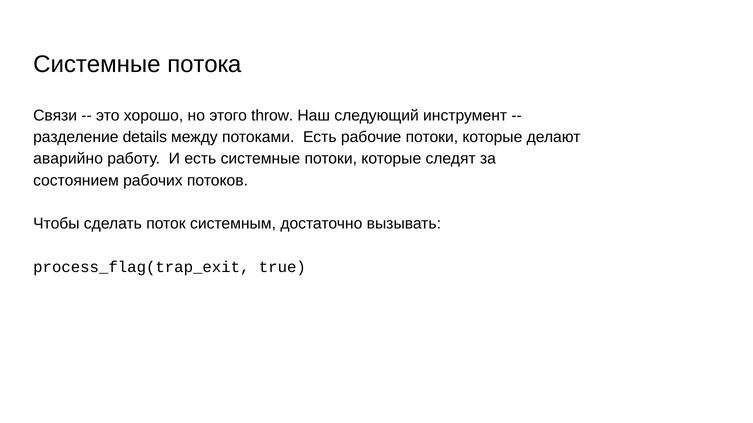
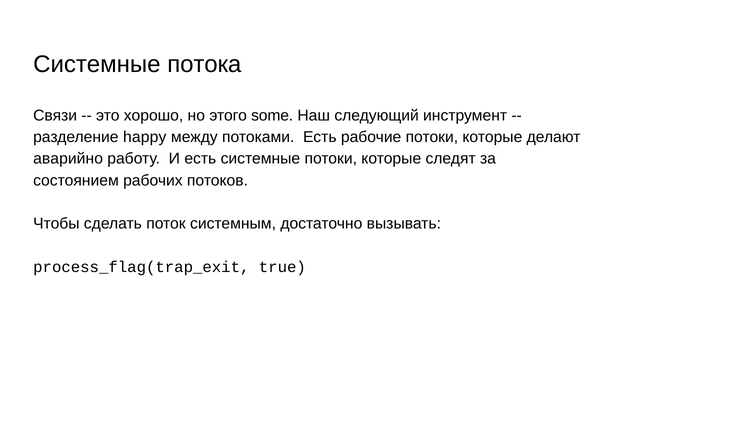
throw: throw -> some (272, 116)
details: details -> happy (145, 137)
